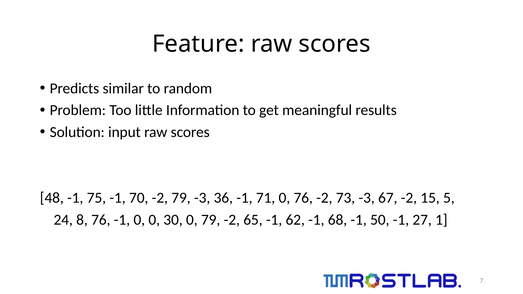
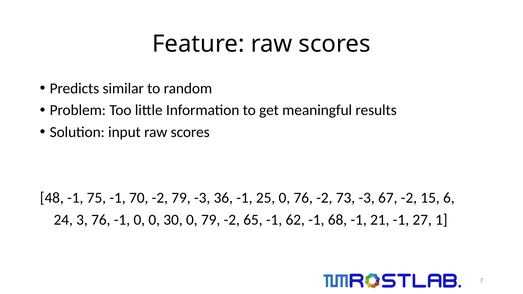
71: 71 -> 25 (266, 198)
5: 5 -> 6 (449, 198)
8: 8 -> 3 (82, 220)
50: 50 -> 21 (380, 220)
